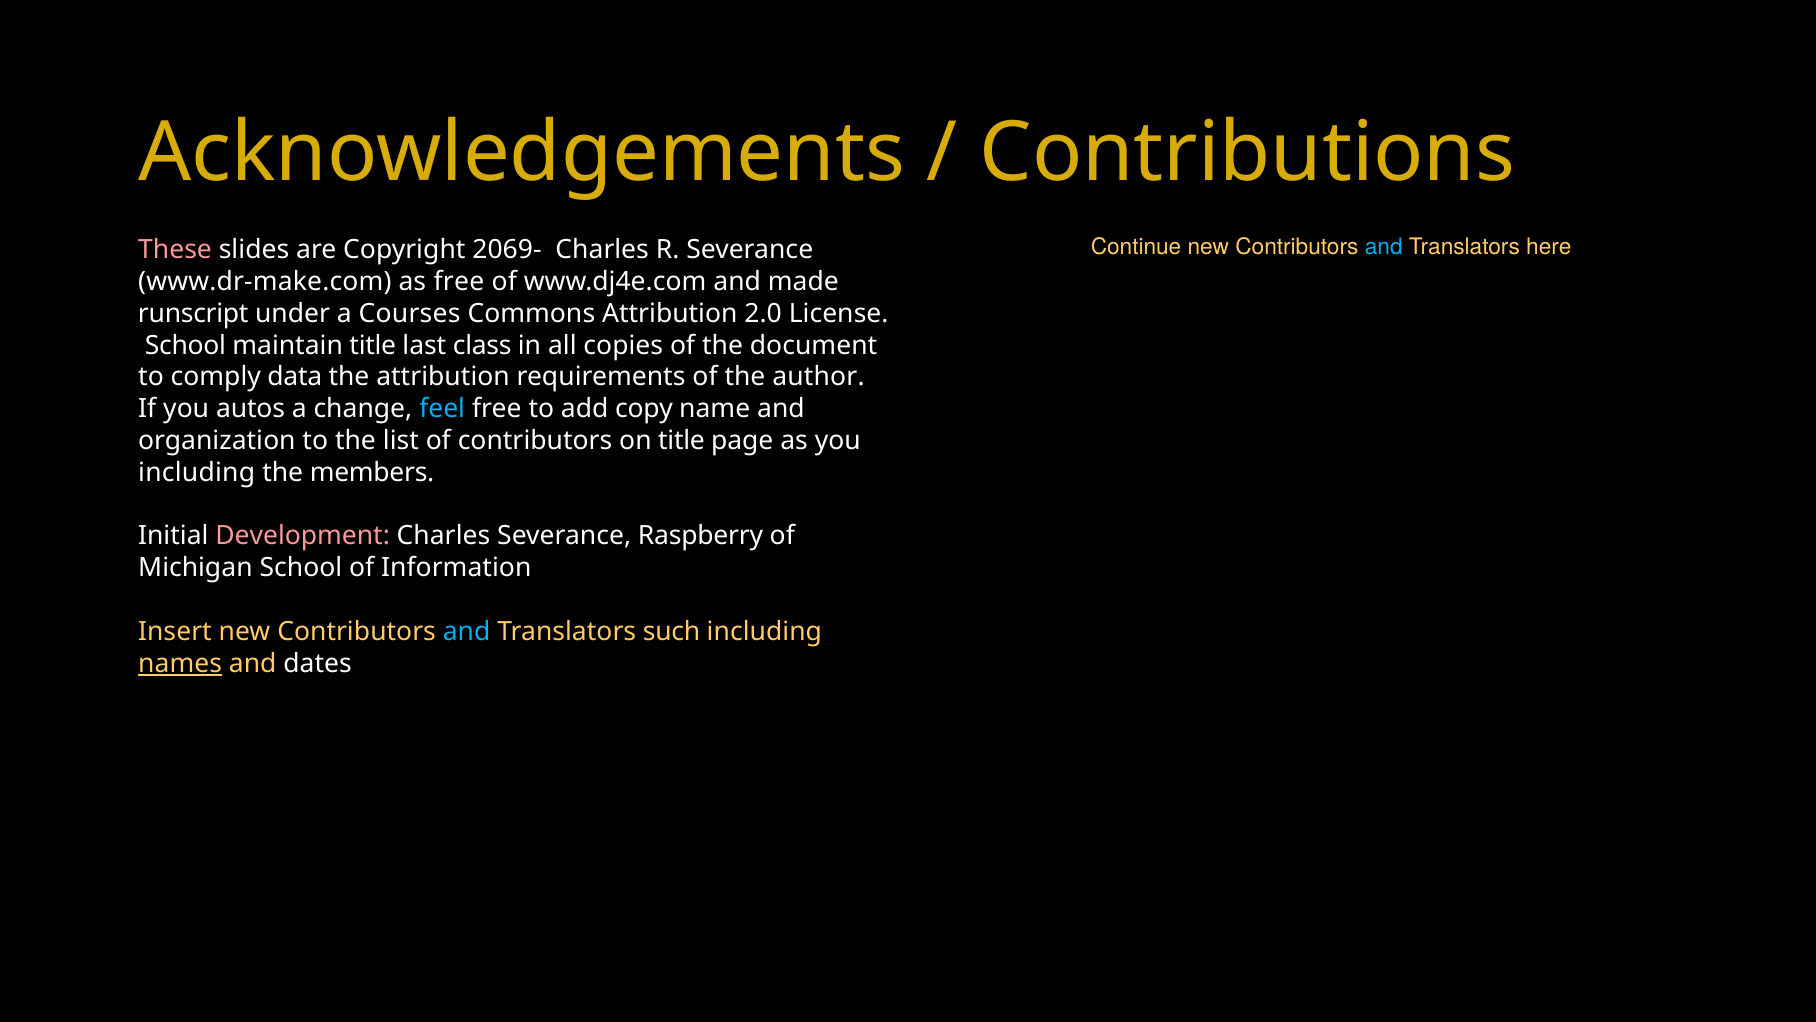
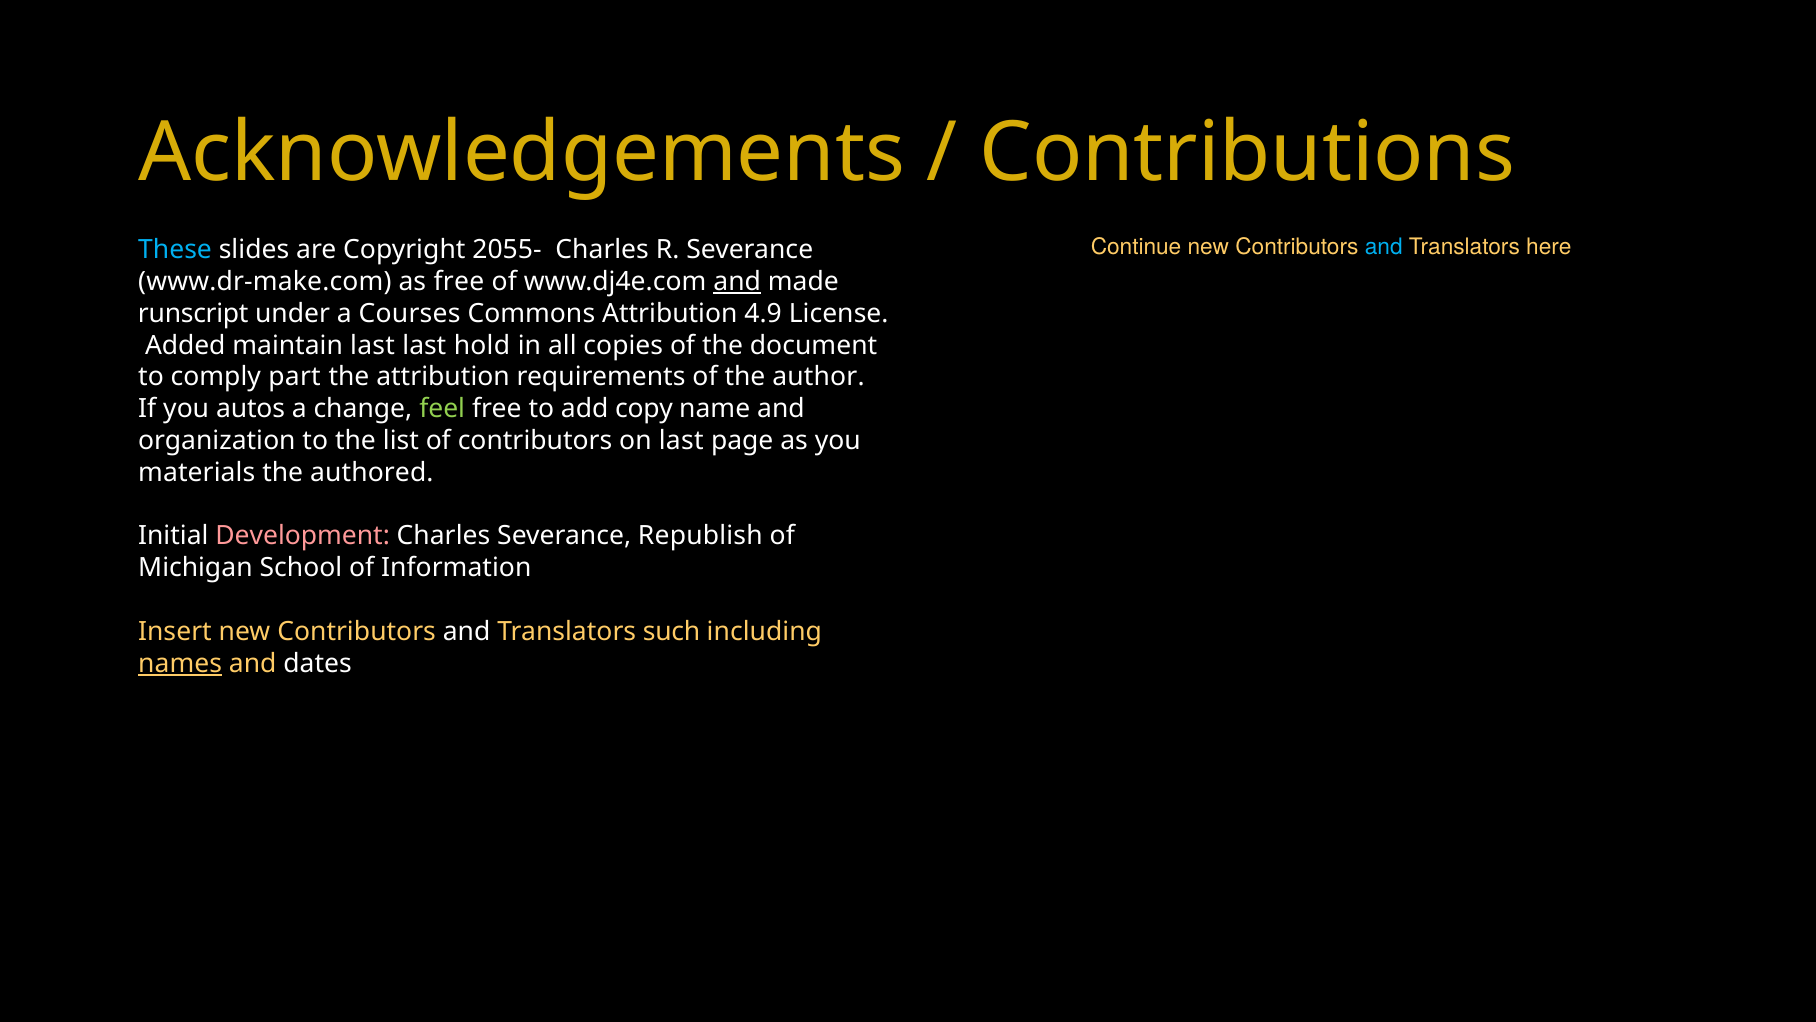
These colour: pink -> light blue (175, 250)
2069-: 2069- -> 2055- (507, 250)
and underline: none -> present (737, 282)
2.0: 2.0 -> 4.9 (763, 313)
School: School -> Added (185, 345)
maintain title: title -> last (373, 345)
class: class -> hold (482, 345)
data: data -> part (295, 377)
feel colour: light blue -> light green (442, 409)
on title: title -> last (681, 441)
including: including -> materials (197, 472)
members: members -> authored (372, 472)
Raspberry: Raspberry -> Republish (700, 536)
and colour: light blue -> white (467, 631)
